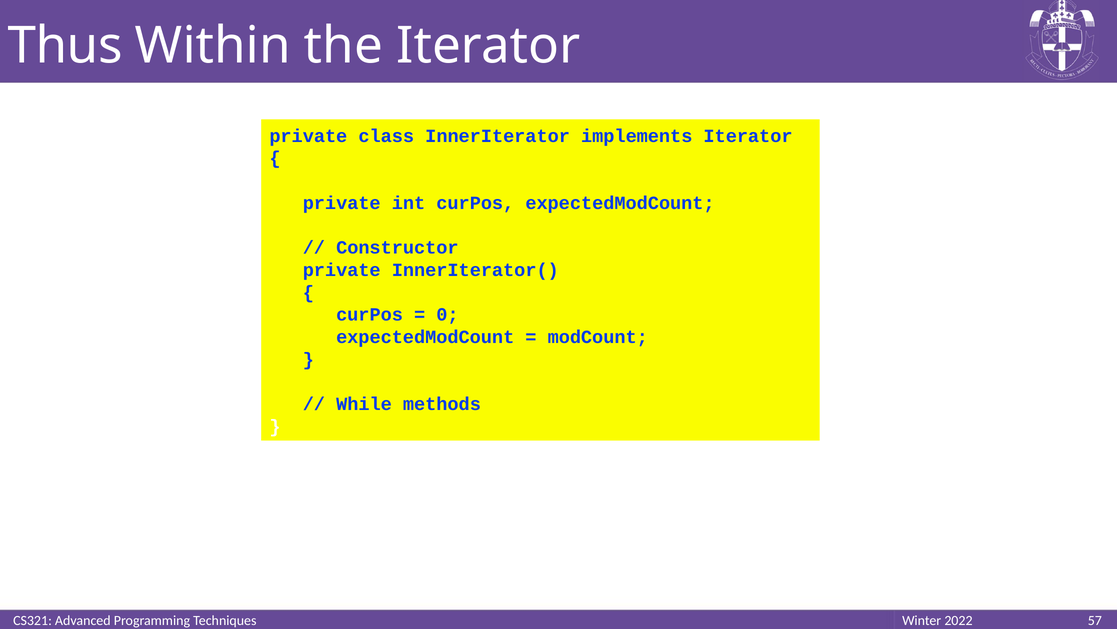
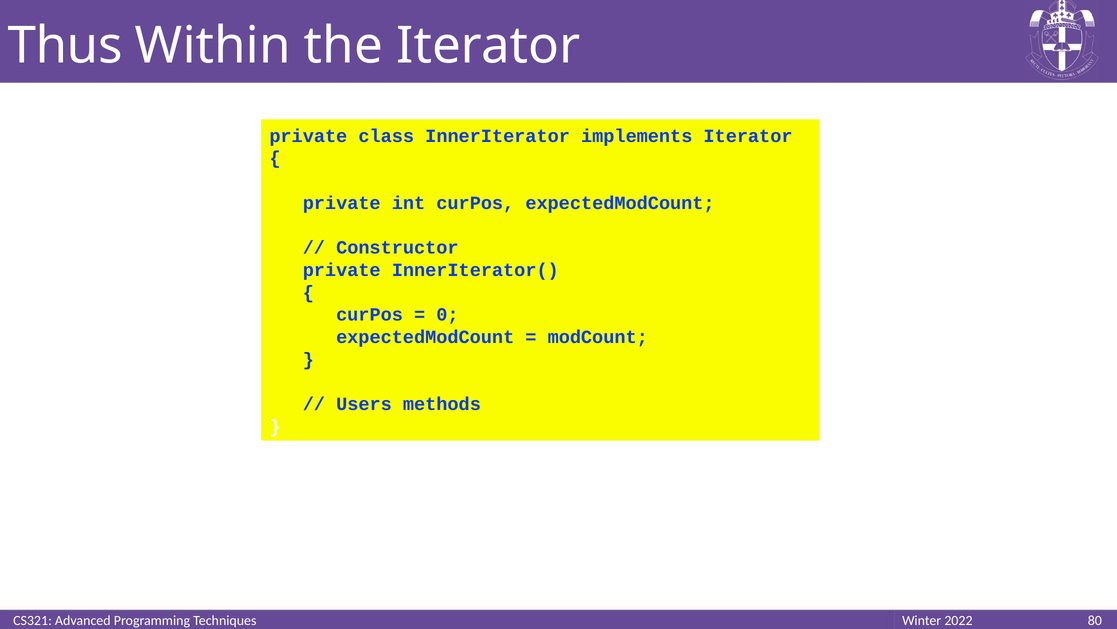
While: While -> Users (364, 404)
57: 57 -> 80 (1095, 620)
